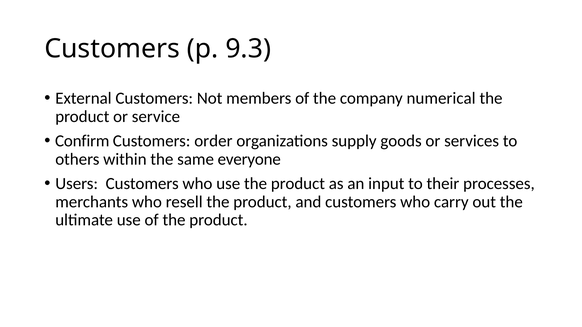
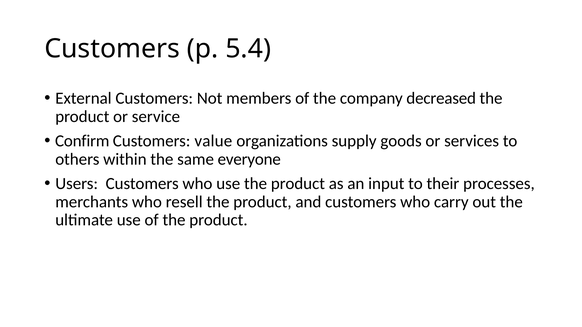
9.3: 9.3 -> 5.4 (248, 49)
numerical: numerical -> decreased (441, 98)
order: order -> value (213, 141)
